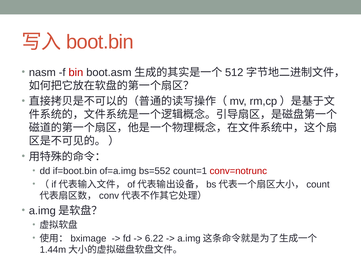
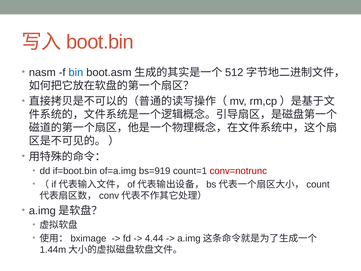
bin colour: red -> blue (76, 72)
bs=552: bs=552 -> bs=919 (155, 171)
6.22: 6.22 -> 4.44 (154, 238)
